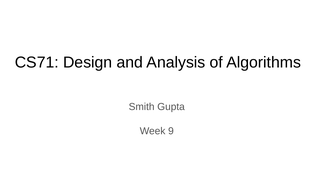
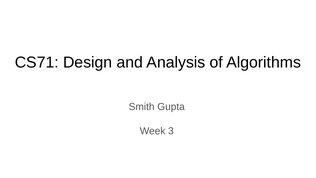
9: 9 -> 3 (171, 131)
